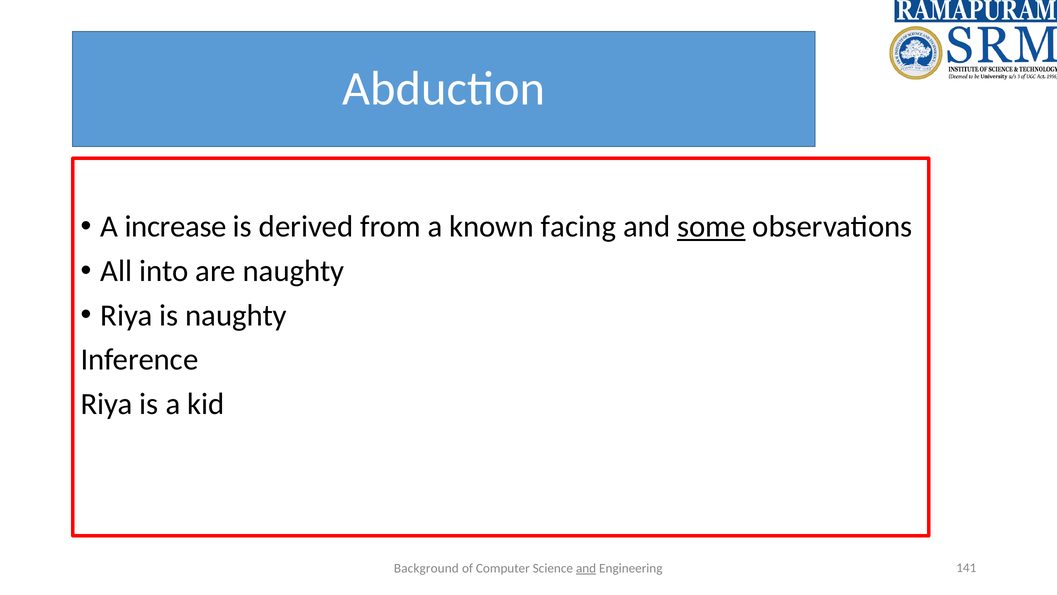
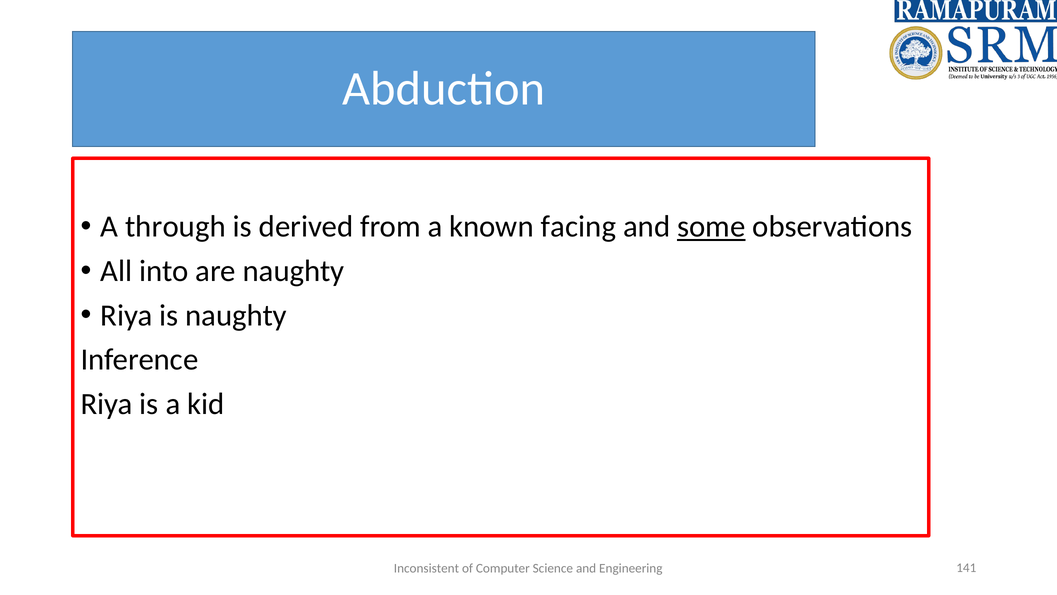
increase: increase -> through (175, 227)
Background: Background -> Inconsistent (426, 568)
and underline: present -> none (586, 568)
